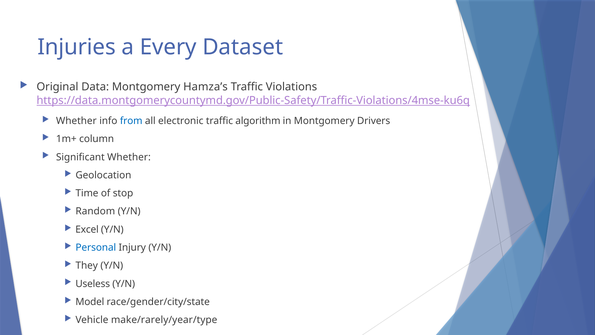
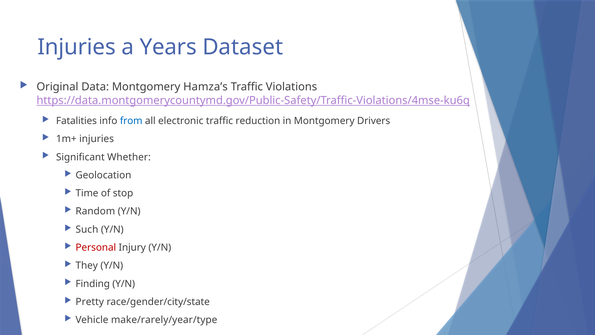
Every: Every -> Years (168, 47)
Whether: Whether -> Fatalities (76, 121)
algorithm: algorithm -> reduction (258, 121)
1m+ column: column -> injuries (97, 139)
Excel: Excel -> Such (87, 229)
Personal colour: blue -> red (96, 247)
Useless: Useless -> Finding (93, 283)
Model: Model -> Pretty (90, 302)
